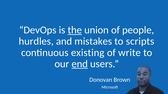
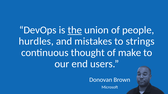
scripts: scripts -> strings (140, 42)
existing: existing -> thought (88, 53)
write: write -> make (130, 53)
end underline: present -> none (80, 64)
